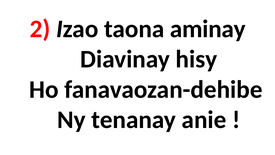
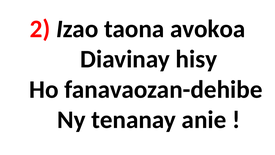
aminay: aminay -> avokoa (208, 29)
